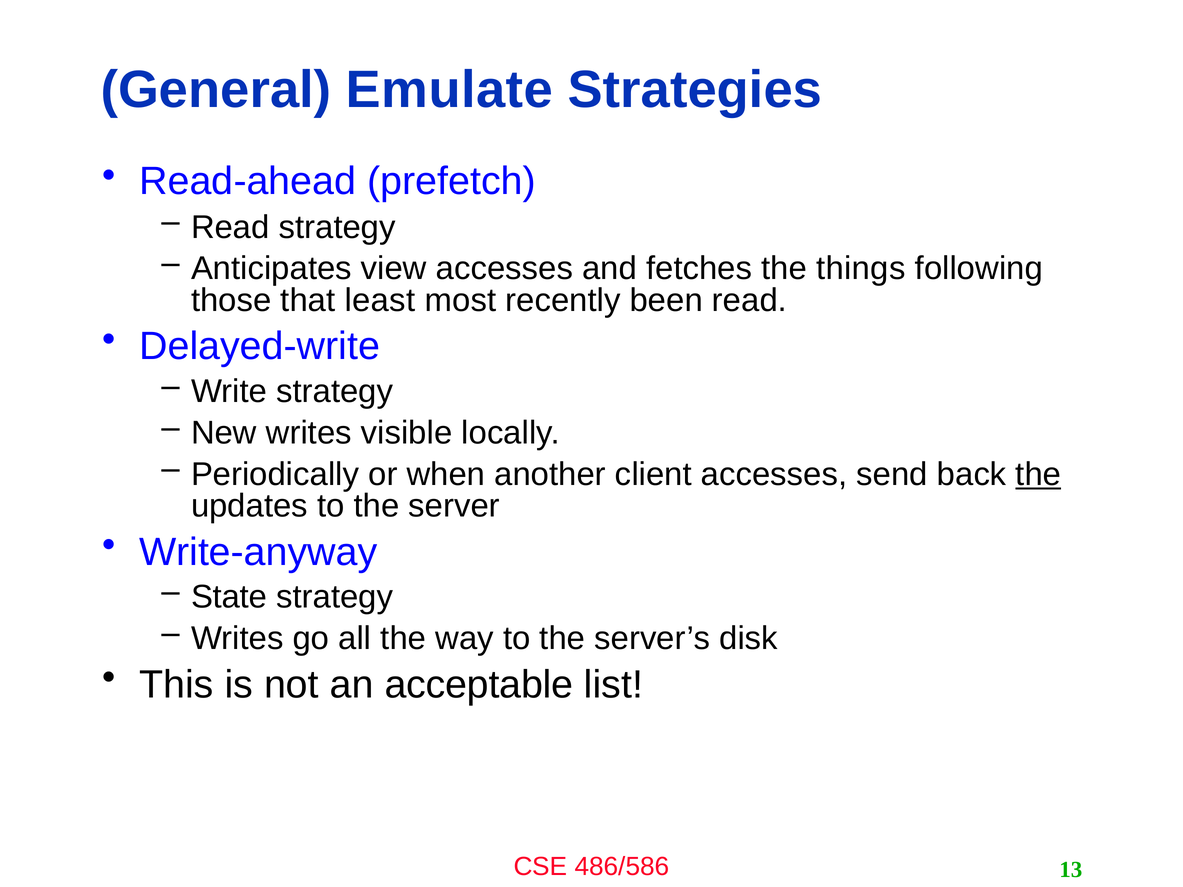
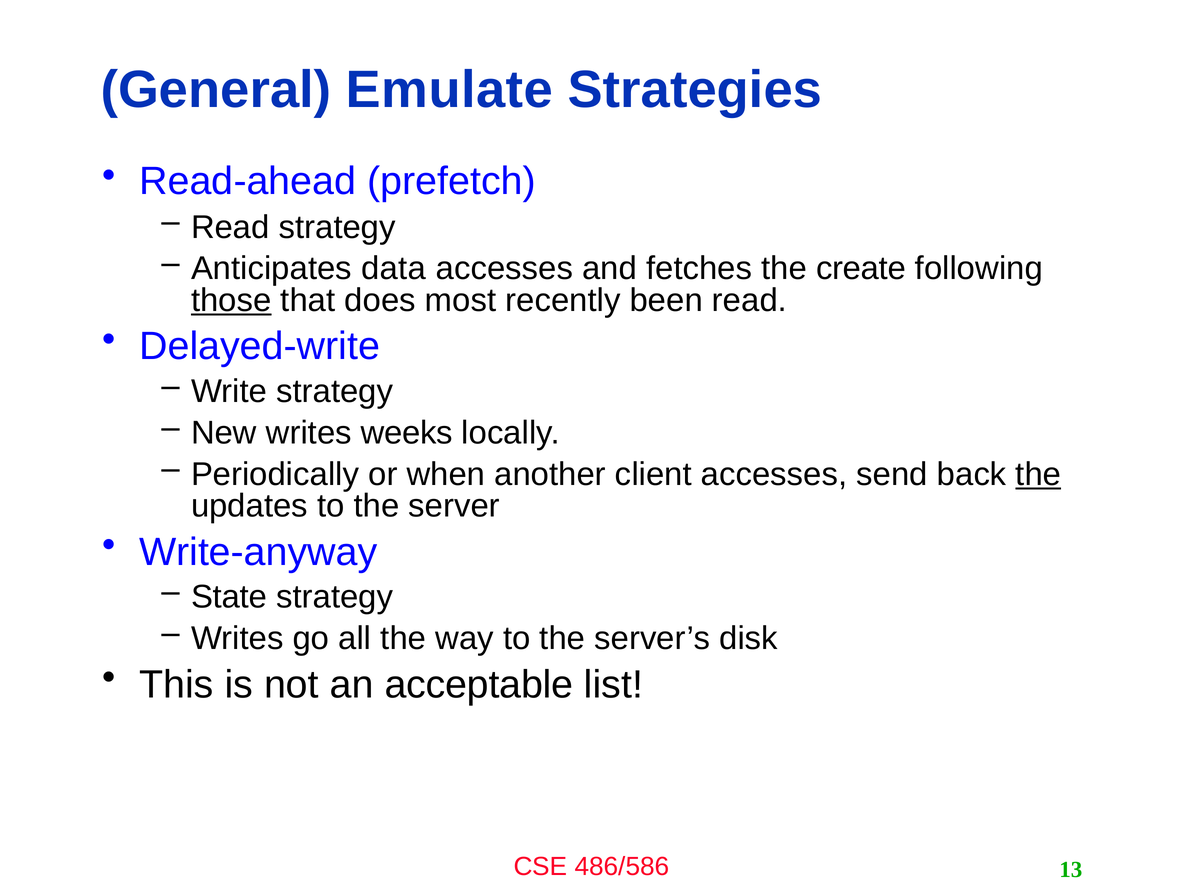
view: view -> data (394, 269)
things: things -> create (861, 269)
those underline: none -> present (231, 300)
least: least -> does (380, 300)
visible: visible -> weeks (407, 433)
